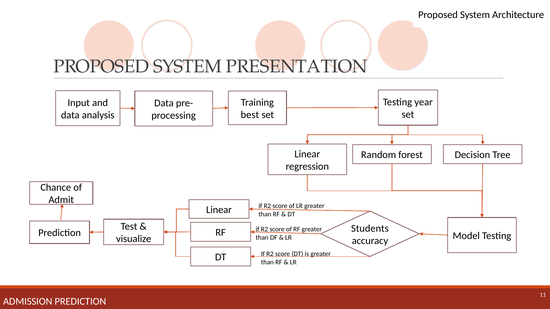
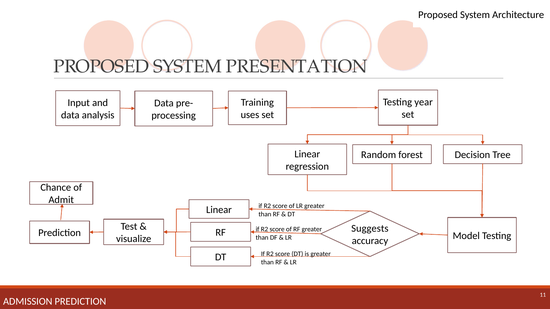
best: best -> uses (250, 115)
Students: Students -> Suggests (370, 229)
